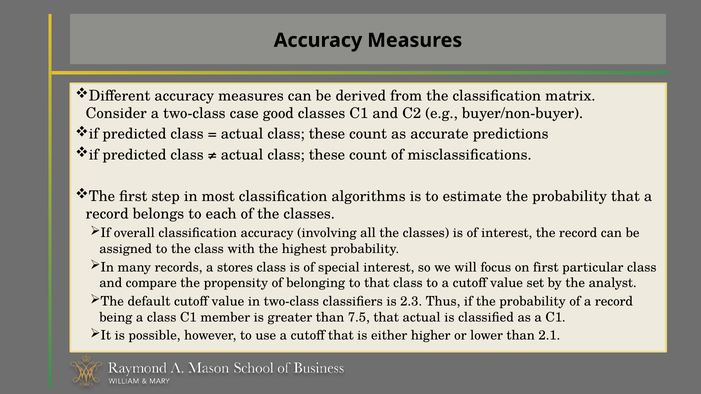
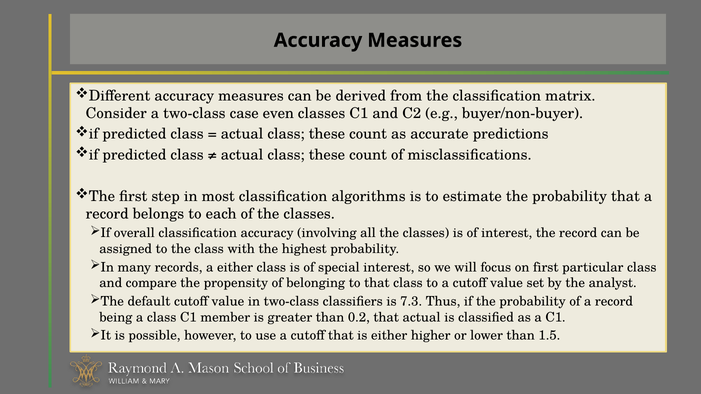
good: good -> even (278, 114)
a stores: stores -> either (235, 267)
2.3: 2.3 -> 7.3 (411, 302)
7.5: 7.5 -> 0.2 (359, 317)
2.1: 2.1 -> 1.5 (549, 336)
